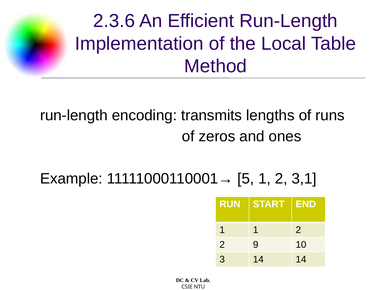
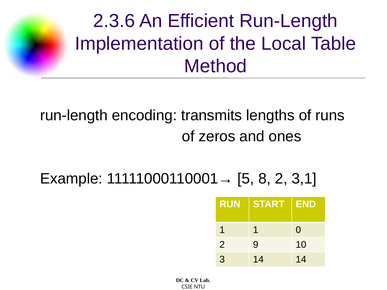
5 1: 1 -> 8 (265, 179)
1 1 2: 2 -> 0 (298, 230)
